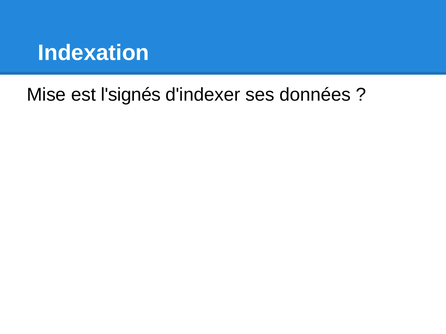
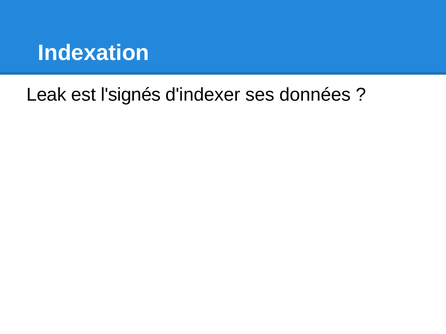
Mise: Mise -> Leak (46, 95)
